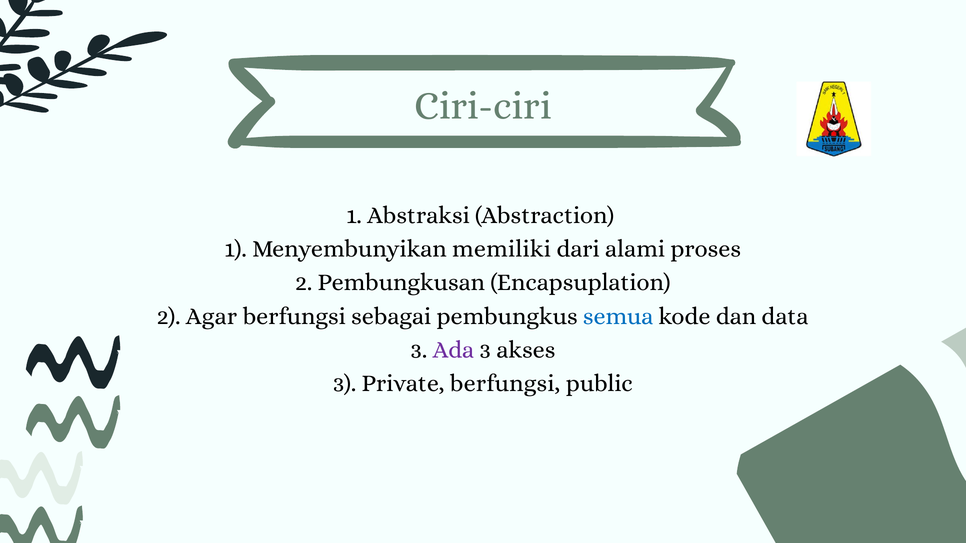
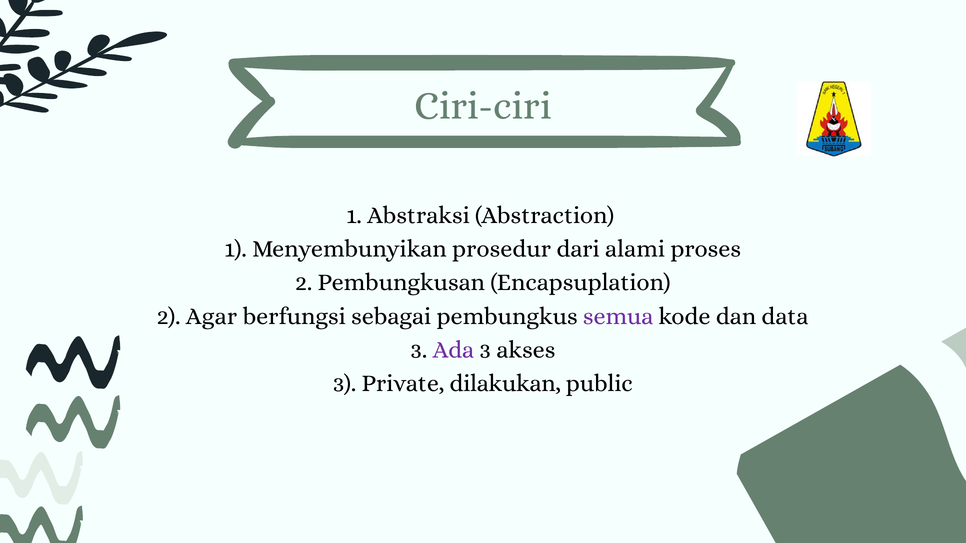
memiliki: memiliki -> prosedur (502, 249)
semua colour: blue -> purple (618, 316)
Private berfungsi: berfungsi -> dilakukan (505, 384)
